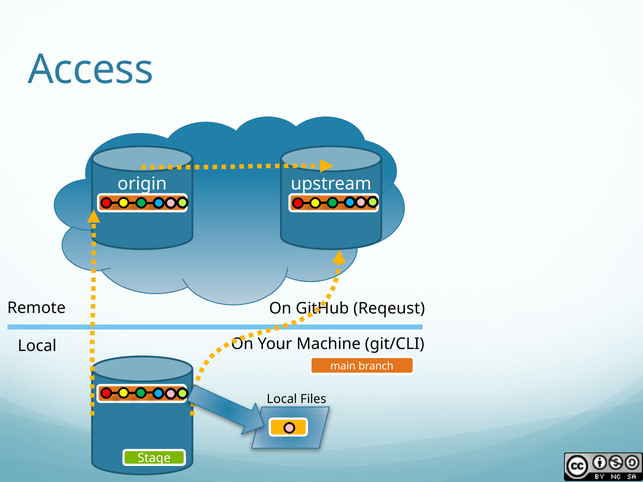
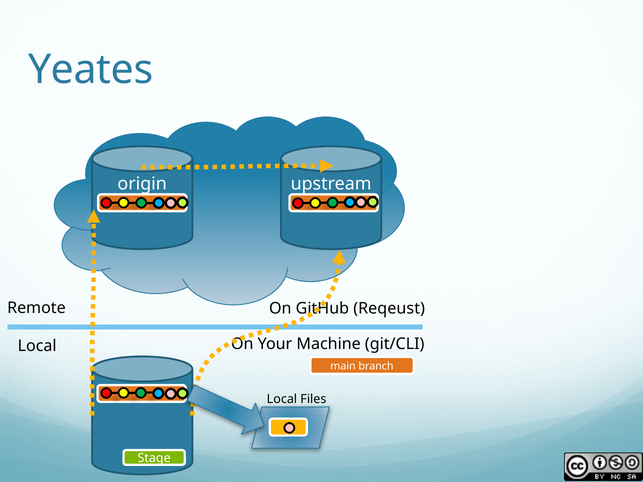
Access: Access -> Yeates (91, 70)
